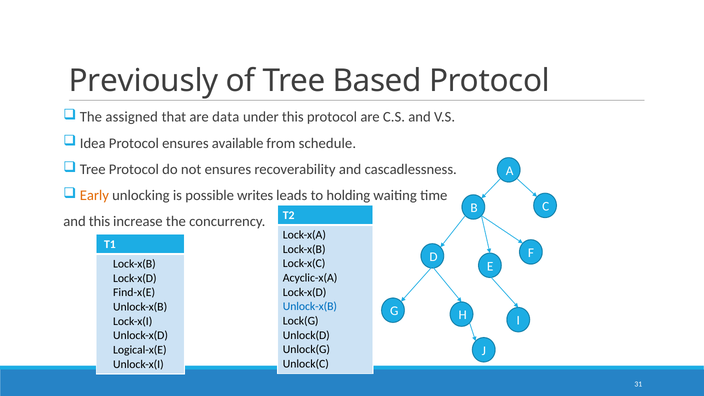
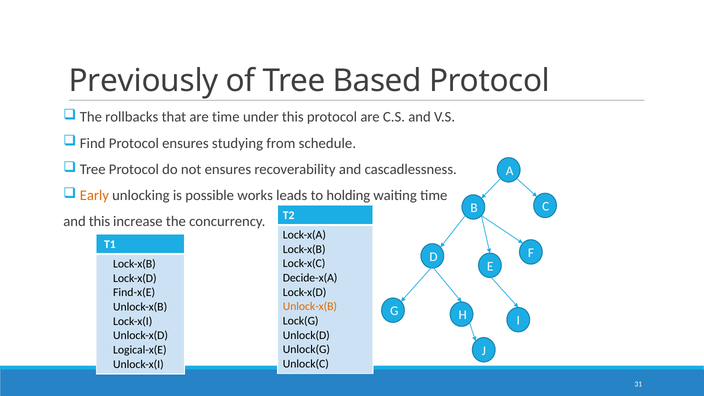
assigned: assigned -> rollbacks (132, 117)
are data: data -> time (226, 117)
Idea: Idea -> Find (93, 143)
available: available -> studying (238, 143)
writes: writes -> works (255, 195)
Acyclic-x(A: Acyclic-x(A -> Decide-x(A (310, 278)
Unlock-x(B colour: blue -> orange (310, 307)
